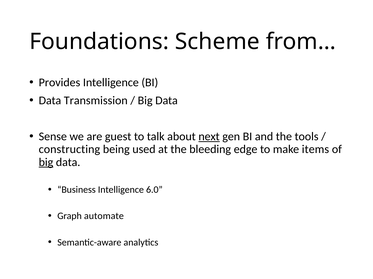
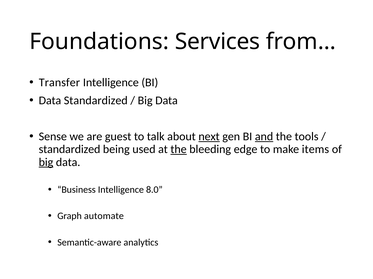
Scheme: Scheme -> Services (217, 42)
Provides: Provides -> Transfer (59, 83)
Data Transmission: Transmission -> Standardized (96, 101)
and underline: none -> present (264, 137)
constructing: constructing -> standardized (70, 150)
the underline: none -> present (179, 150)
6.0: 6.0 -> 8.0 (154, 190)
